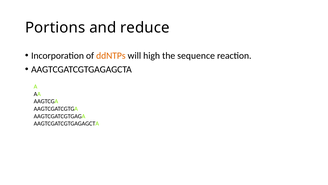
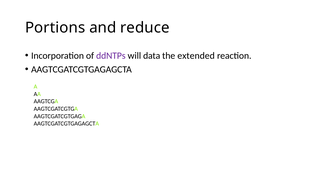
ddNTPs colour: orange -> purple (111, 55)
high: high -> data (152, 55)
sequence: sequence -> extended (196, 55)
